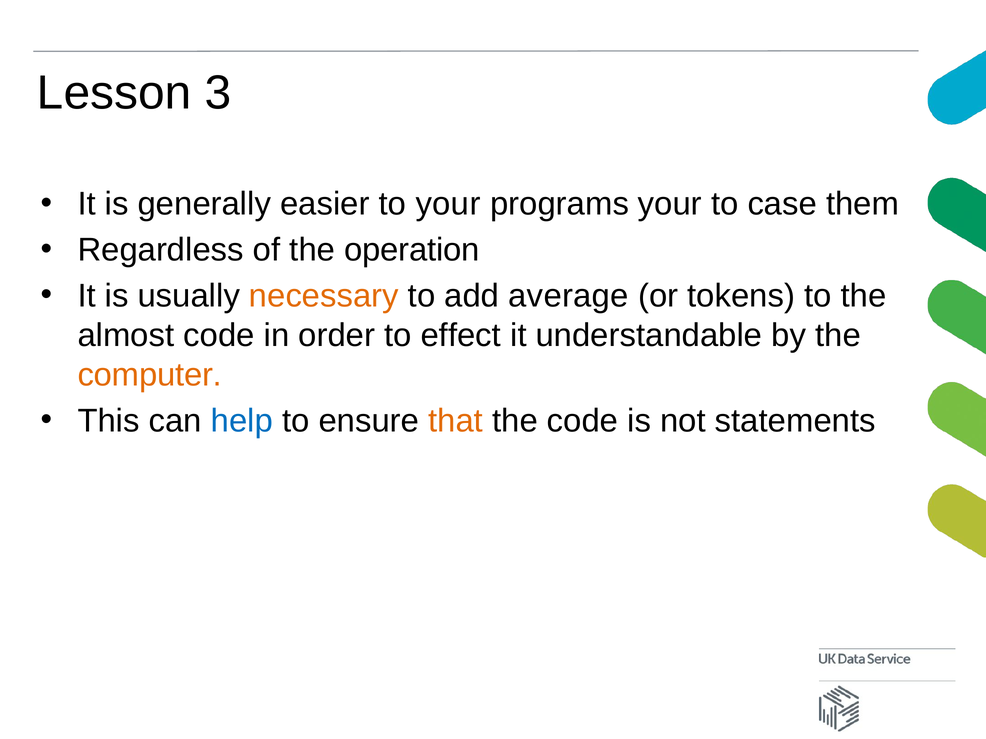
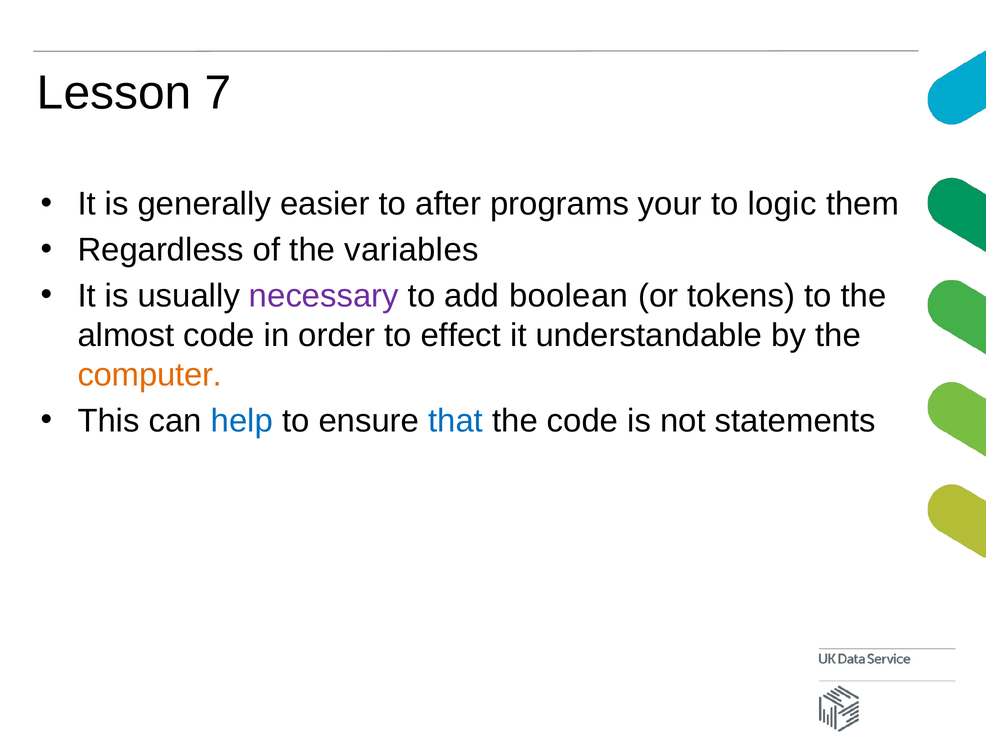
3: 3 -> 7 (218, 93)
to your: your -> after (448, 204)
case: case -> logic (782, 204)
operation: operation -> variables (412, 250)
necessary colour: orange -> purple (324, 296)
average: average -> boolean (569, 296)
that colour: orange -> blue (456, 421)
